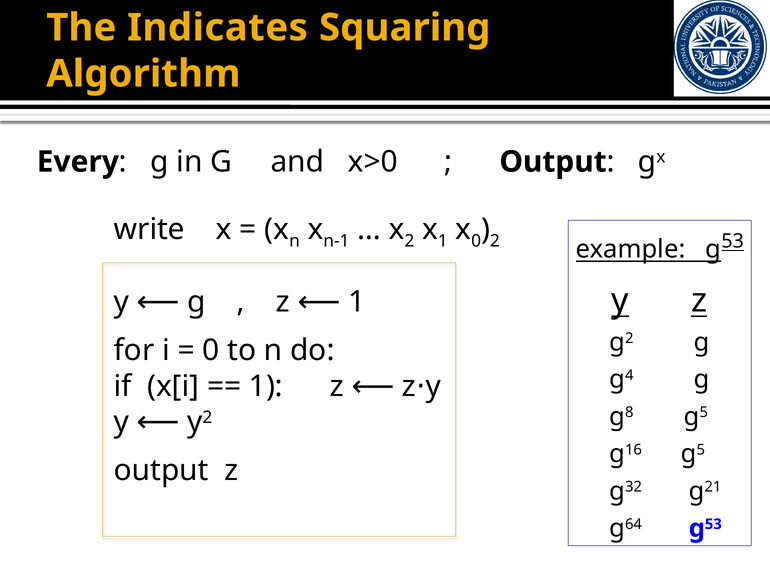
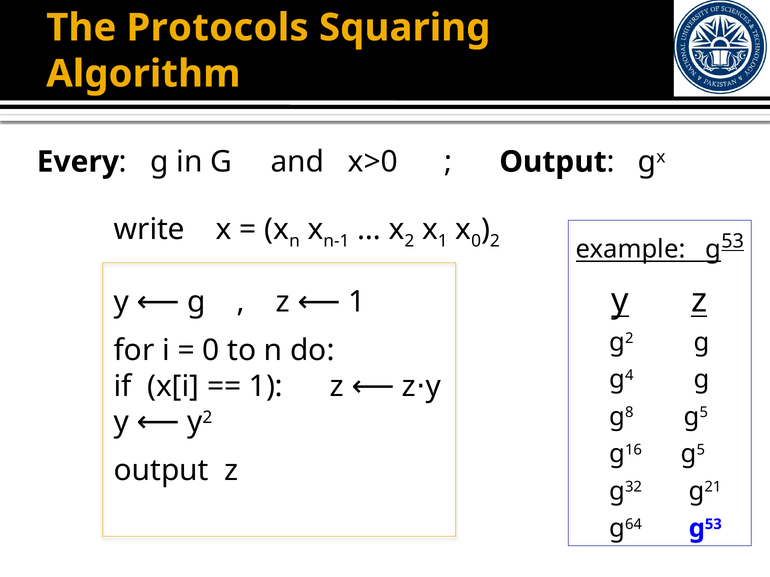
Indicates: Indicates -> Protocols (218, 28)
